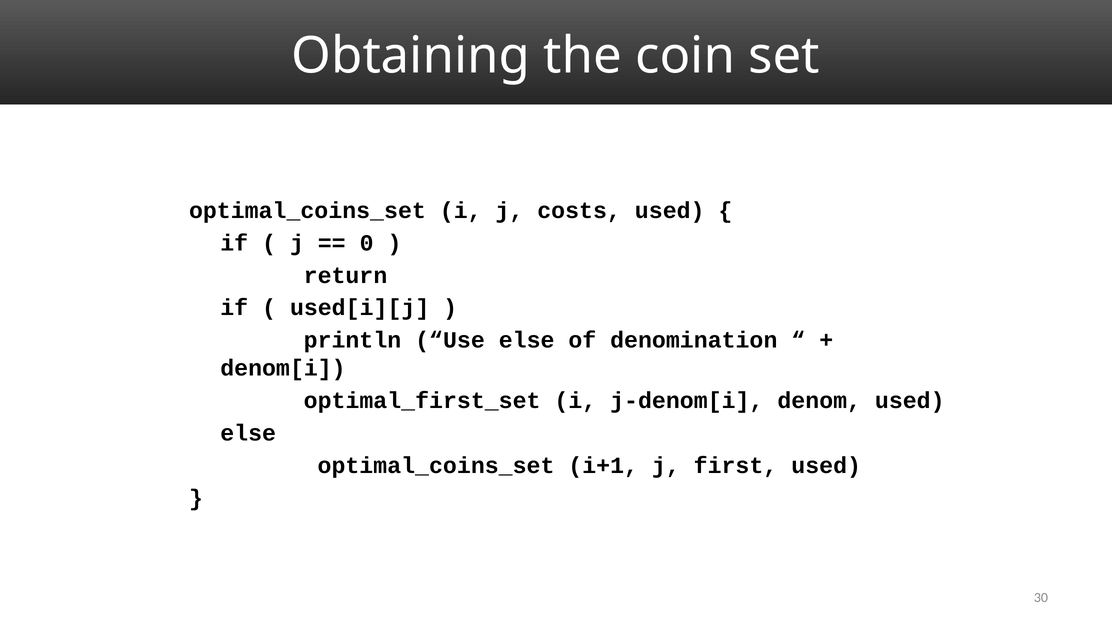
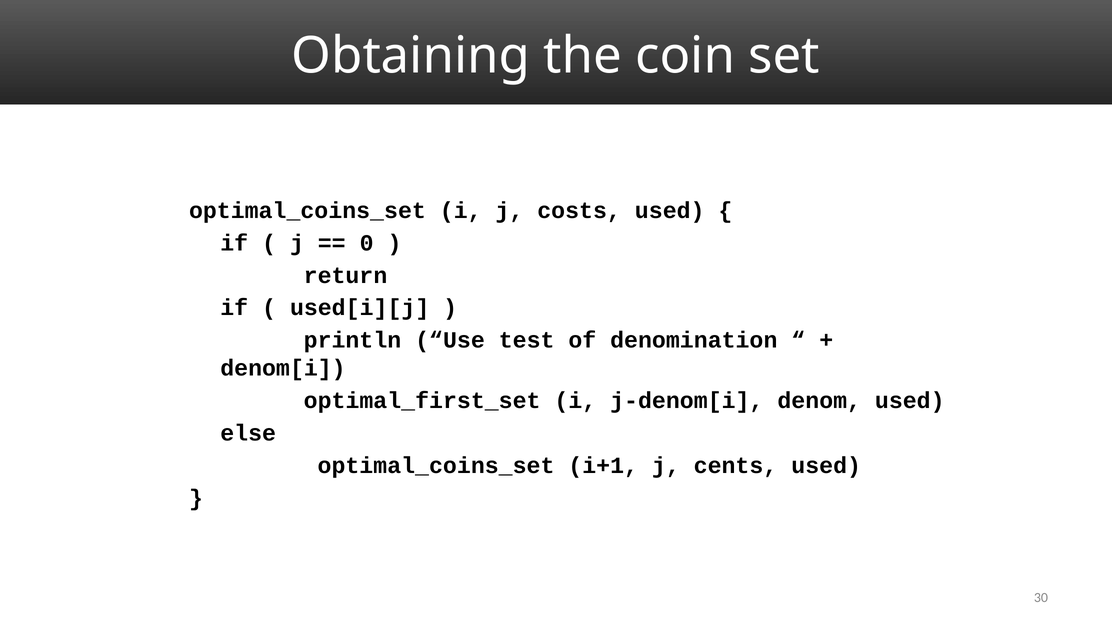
Use else: else -> test (527, 340)
first: first -> cents (735, 465)
